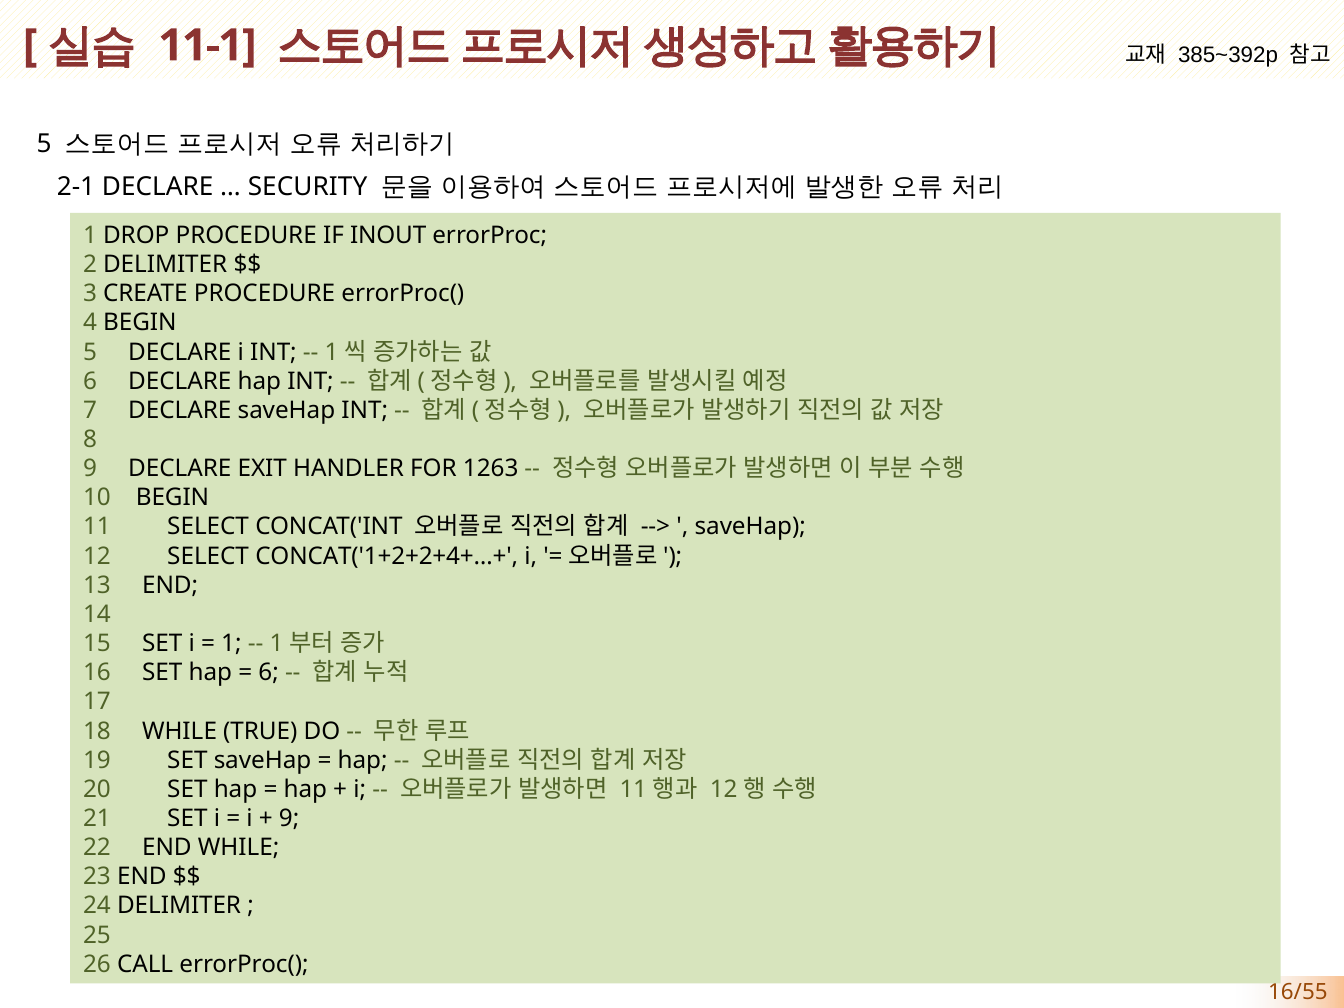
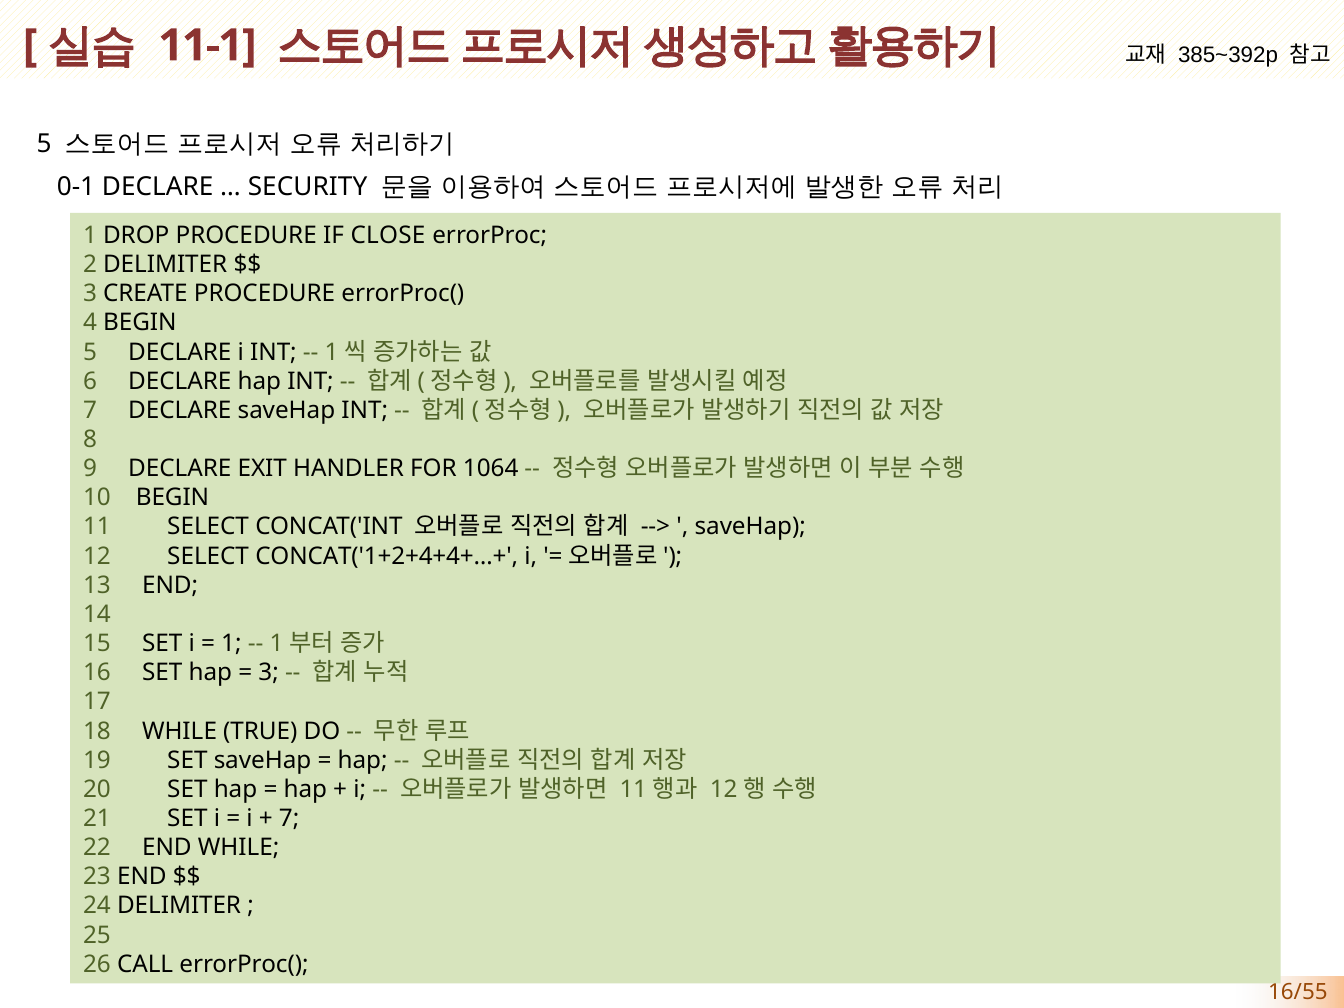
2-1: 2-1 -> 0-1 (76, 187)
INOUT: INOUT -> CLOSE (388, 235)
1263: 1263 -> 1064 (491, 469)
CONCAT('1+2+2+4+…+: CONCAT('1+2+2+4+…+ -> CONCAT('1+2+4+4+…+ (387, 556)
6: 6 -> 3 (269, 673)
9: 9 -> 7 (289, 818)
